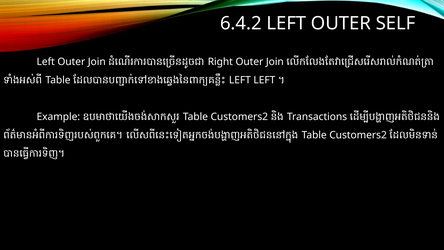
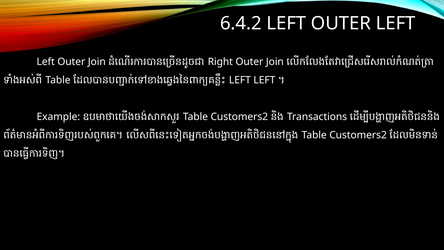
OUTER SELF: SELF -> LEFT (396, 23)
